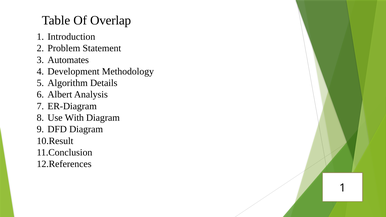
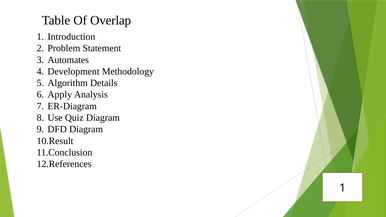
Albert: Albert -> Apply (60, 95)
With: With -> Quiz (74, 118)
